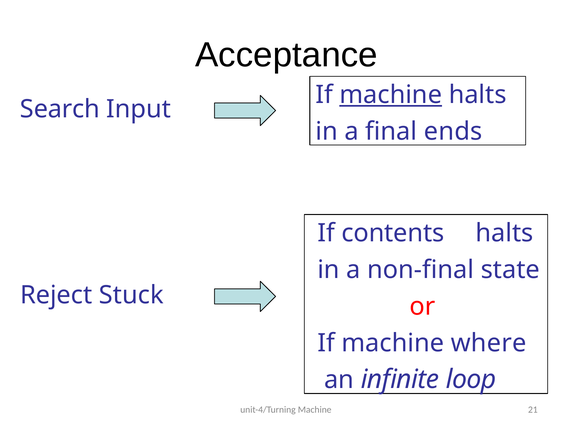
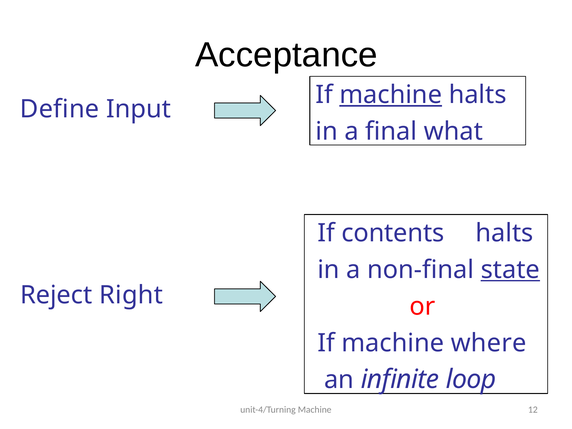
Search: Search -> Define (60, 109)
ends: ends -> what (453, 132)
state underline: none -> present (510, 270)
Stuck: Stuck -> Right (131, 295)
21: 21 -> 12 (533, 410)
